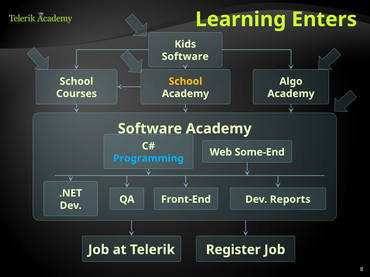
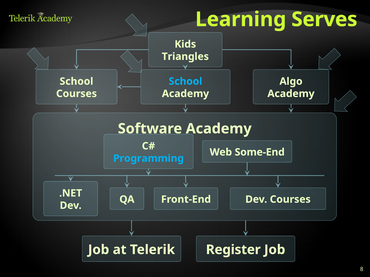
Enters: Enters -> Serves (324, 19)
Software: Software -> Triangles (185, 57)
School colour: yellow -> light blue (185, 81)
Dev Reports: Reports -> Courses (290, 200)
